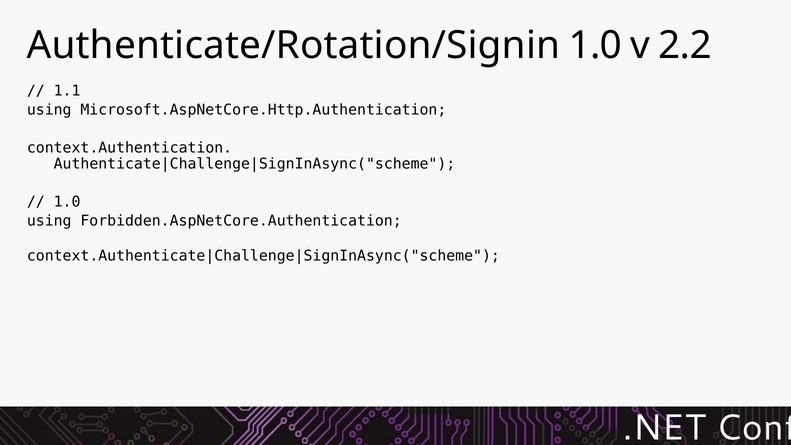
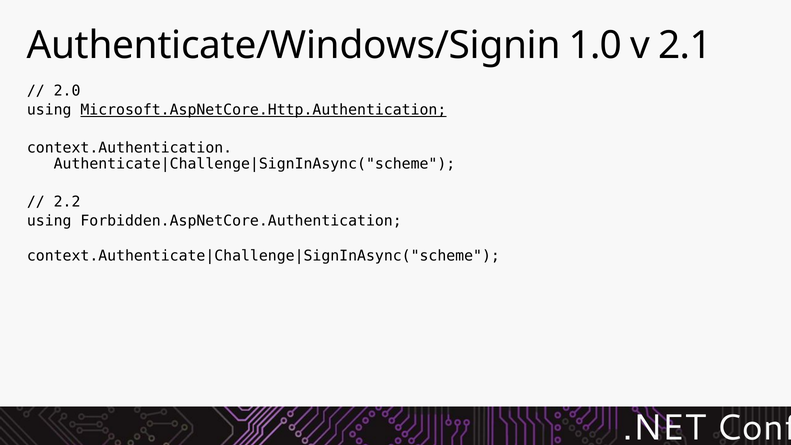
Authenticate/Rotation/Signin: Authenticate/Rotation/Signin -> Authenticate/Windows/Signin (294, 45)
2.2: 2.2 -> 2.1 (685, 45)
1.1: 1.1 -> 2.0 (67, 91)
Microsoft.AspNetCore.Http.Authentication underline: none -> present (263, 110)
1.0: 1.0 -> 2.2 (67, 202)
